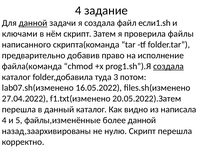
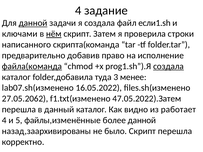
нём underline: none -> present (54, 34)
файлы: файлы -> строки (181, 34)
файла(команда underline: none -> present (32, 66)
потом: потом -> менее (133, 77)
27.04.2022: 27.04.2022 -> 27.05.2062 (25, 99)
20.05.2022).Затем: 20.05.2022).Затем -> 47.05.2022).Затем (147, 99)
написала: написала -> работает (178, 110)
нулю: нулю -> было (116, 131)
